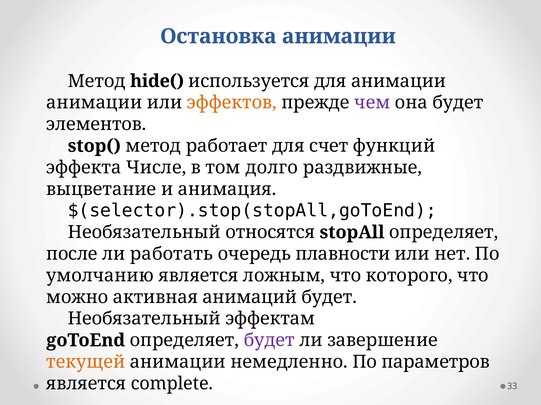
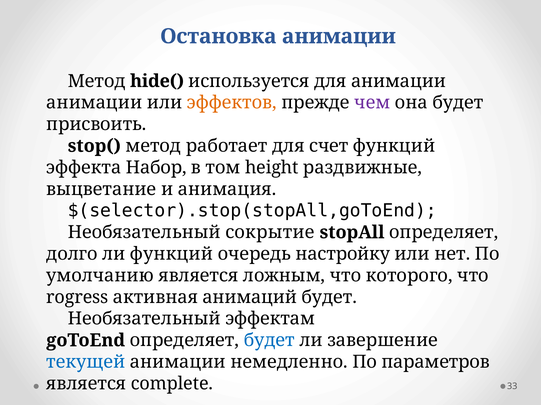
элементов: элементов -> присвоить (96, 125)
Числе: Числе -> Набор (156, 168)
долго: долго -> height (272, 168)
относятся: относятся -> сокрытие (270, 233)
после: после -> долго (72, 254)
ли работать: работать -> функций (171, 254)
плавности: плавности -> настройку (343, 254)
можно: можно -> rogress (77, 298)
будет colour: purple -> blue (269, 341)
текущей colour: orange -> blue (86, 363)
